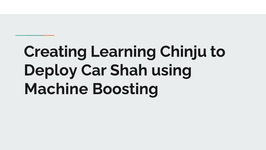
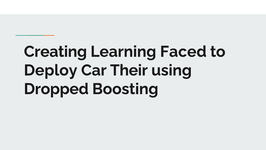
Chinju: Chinju -> Faced (183, 52)
Shah: Shah -> Their (129, 70)
Machine: Machine -> Dropped (56, 89)
